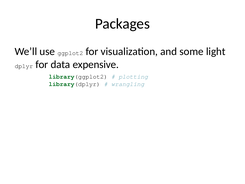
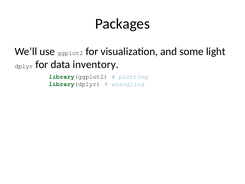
expensive: expensive -> inventory (96, 64)
